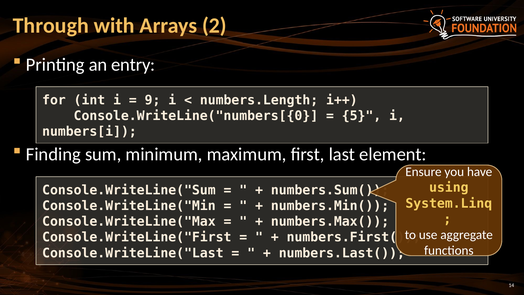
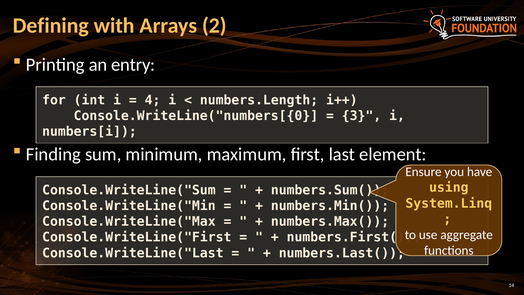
Through: Through -> Defining (51, 25)
9: 9 -> 4 (153, 100)
5: 5 -> 3 (362, 116)
